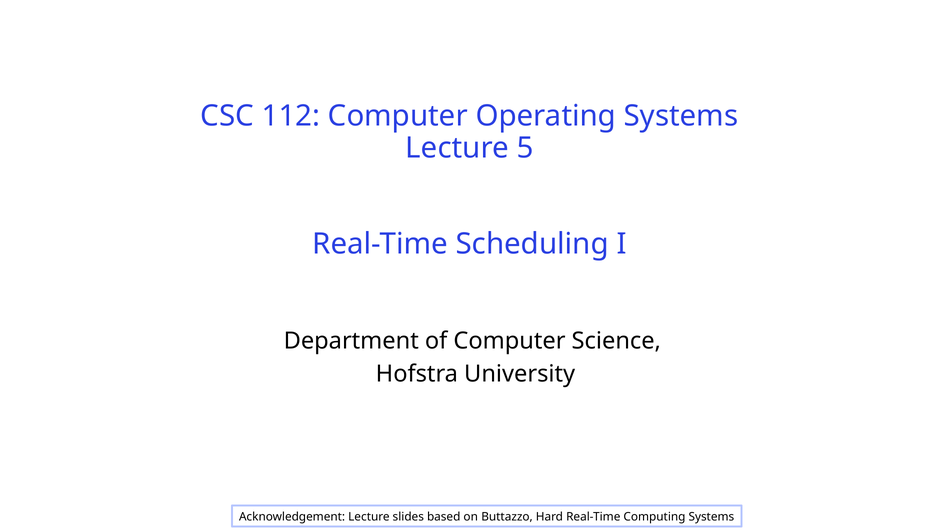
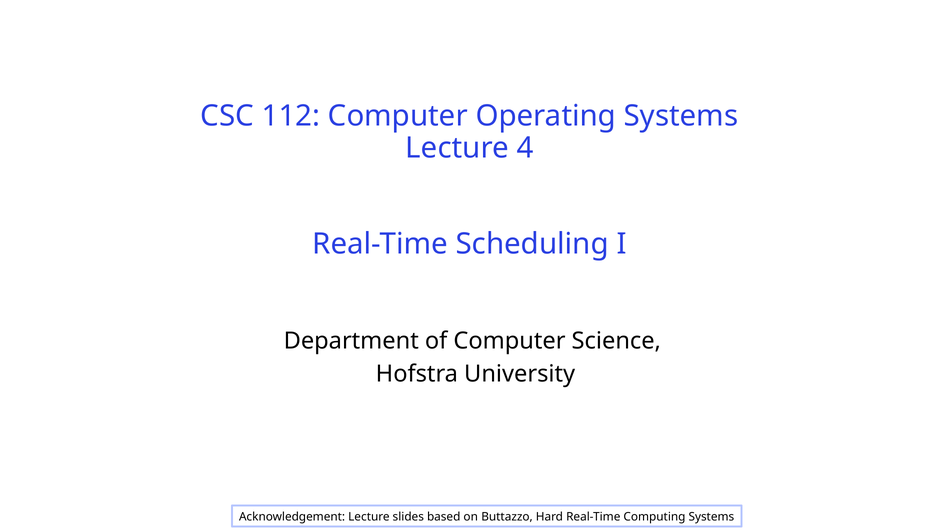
5: 5 -> 4 (525, 148)
